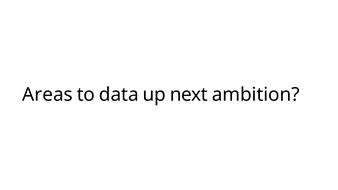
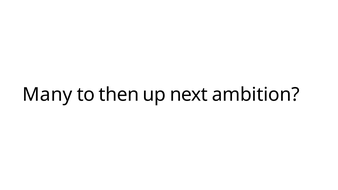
Areas: Areas -> Many (47, 95)
data: data -> then (119, 95)
